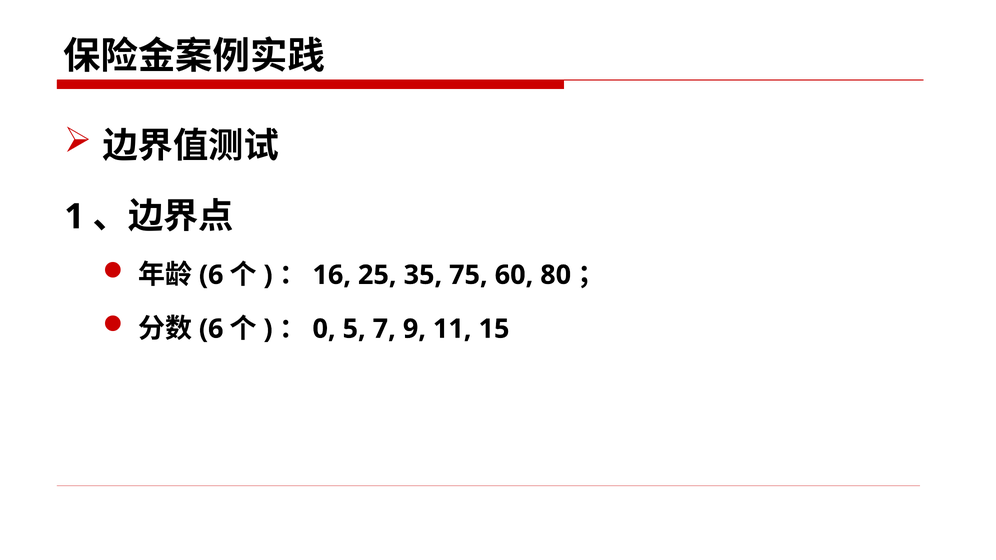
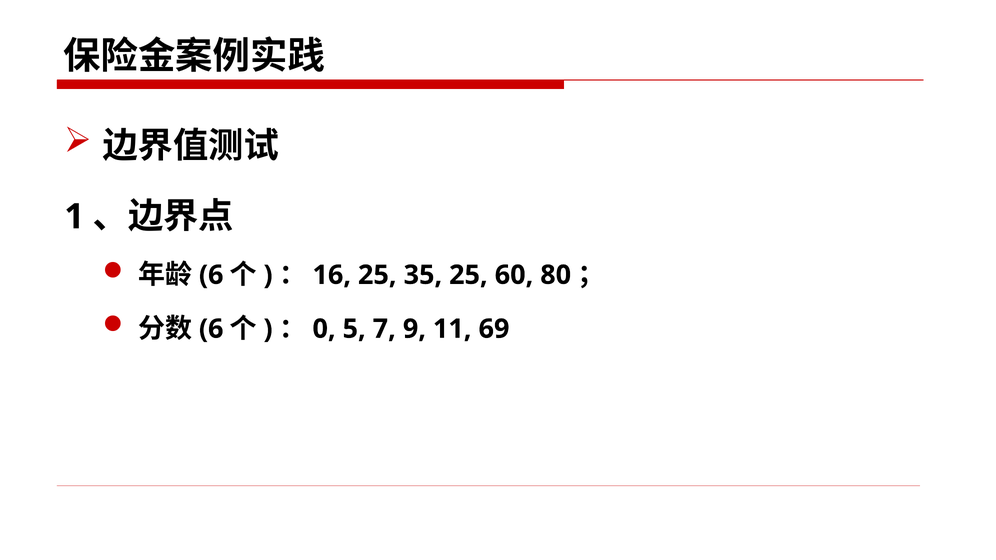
35 75: 75 -> 25 (468, 275)
15: 15 -> 69 (494, 329)
